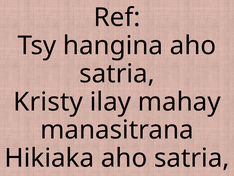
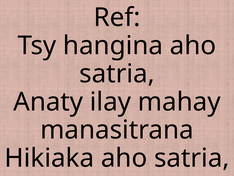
Kristy: Kristy -> Anaty (48, 102)
